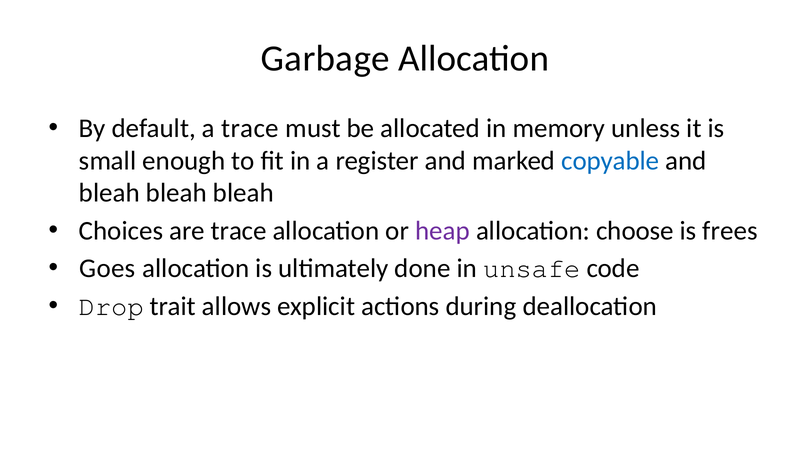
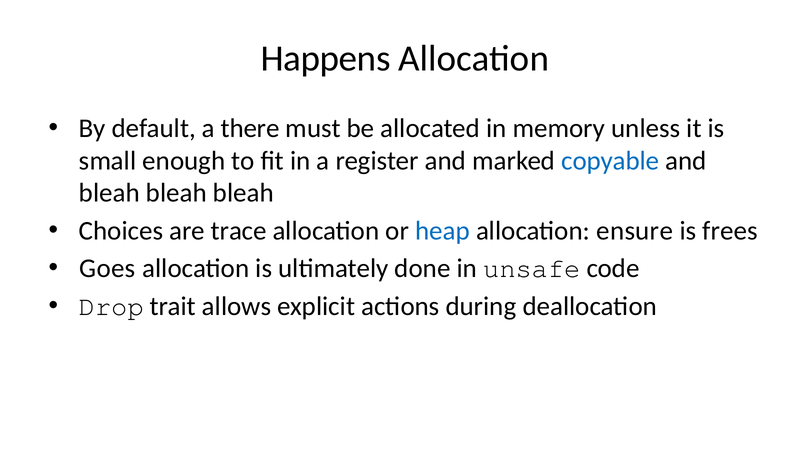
Garbage: Garbage -> Happens (326, 59)
a trace: trace -> there (250, 128)
heap colour: purple -> blue (443, 231)
choose: choose -> ensure (635, 231)
